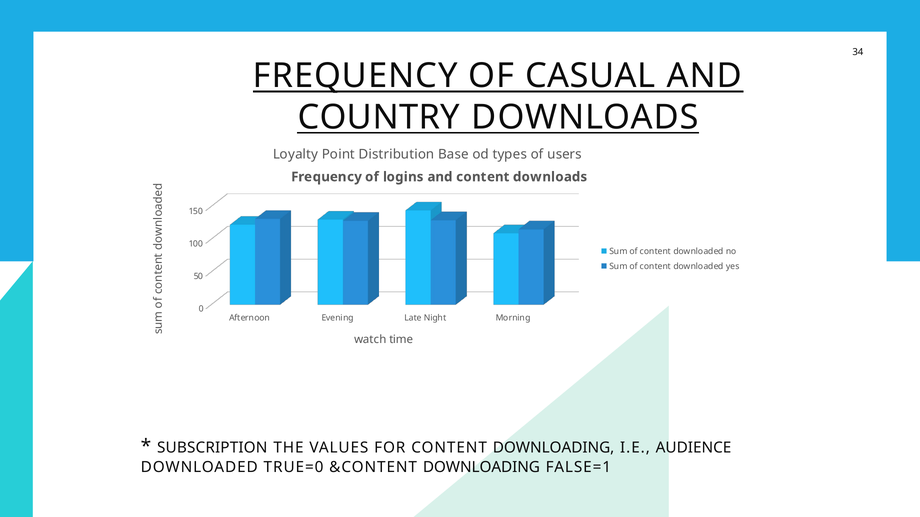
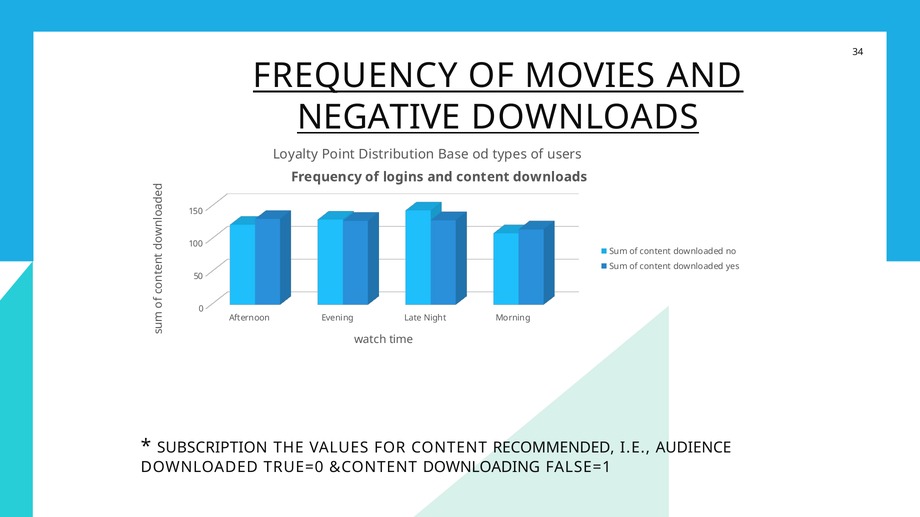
CASUAL: CASUAL -> MOVIES (590, 76)
COUNTRY: COUNTRY -> NEGATIVE (379, 117)
CONTENT DOWNLOADING: DOWNLOADING -> RECOMMENDED (554, 448)
